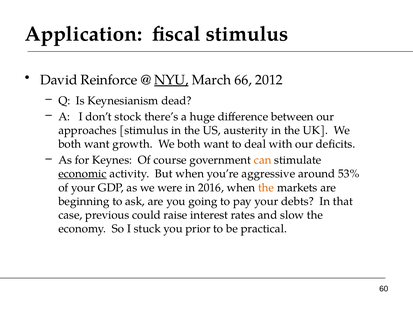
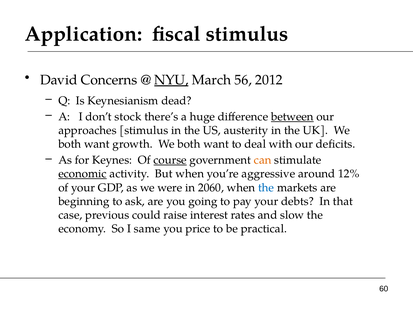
Reinforce: Reinforce -> Concerns (109, 80)
66: 66 -> 56 (243, 80)
between underline: none -> present (292, 117)
course underline: none -> present (170, 161)
53%: 53% -> 12% (349, 174)
2016: 2016 -> 2060 (211, 188)
the colour: orange -> blue (266, 188)
stuck: stuck -> same (147, 229)
prior: prior -> price (198, 229)
